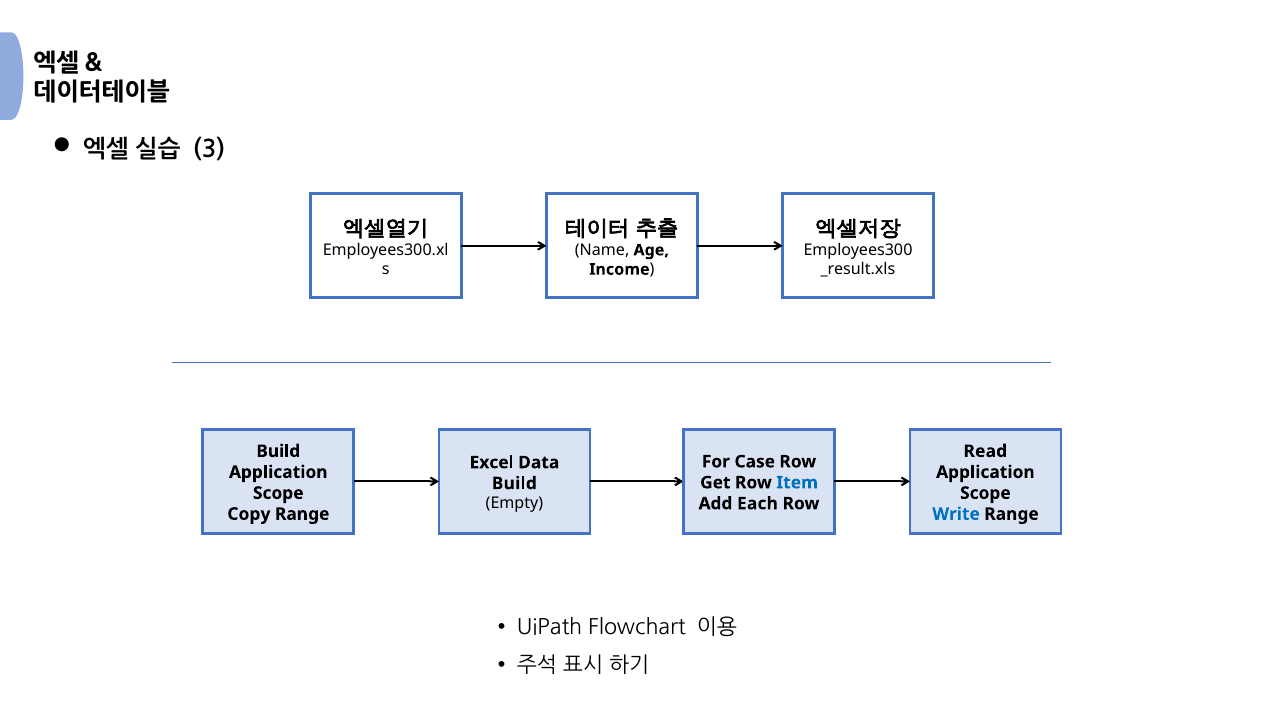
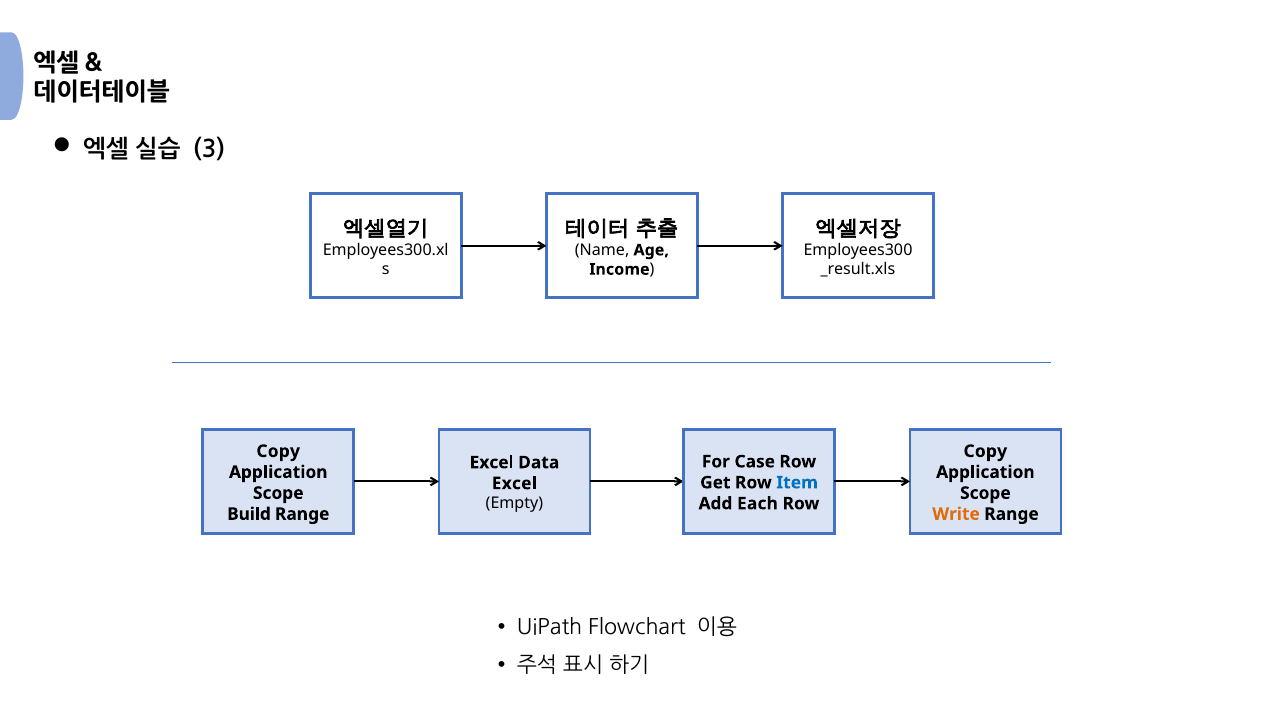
Build: Build -> Copy (278, 451)
Read: Read -> Copy (985, 451)
Build: Build -> Excel (514, 483)
Copy: Copy -> Build (249, 514)
Write colour: blue -> orange (956, 514)
